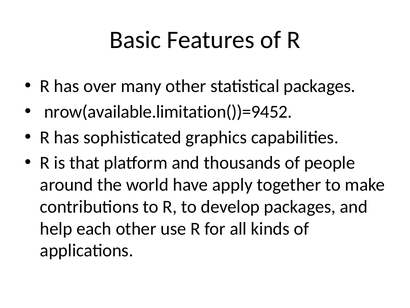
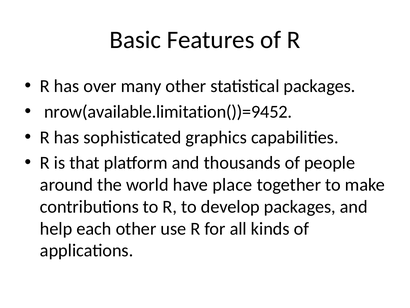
apply: apply -> place (232, 185)
